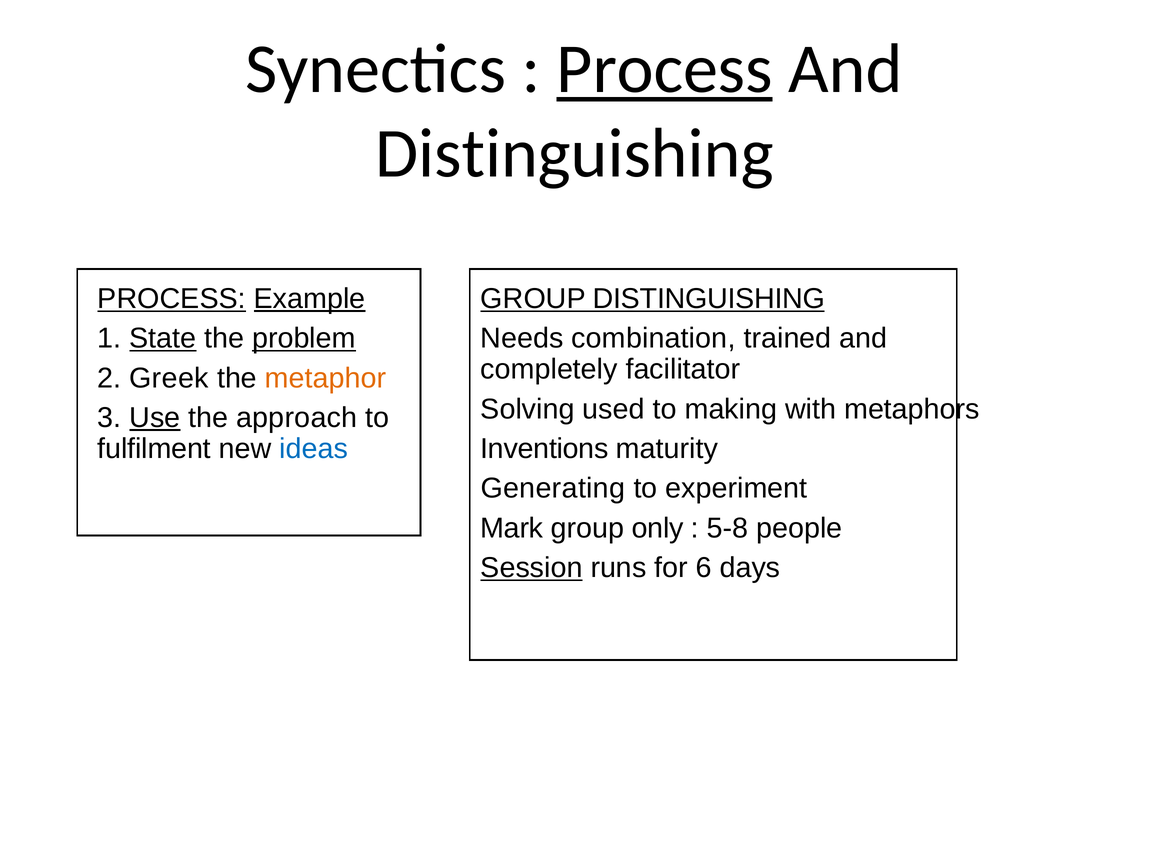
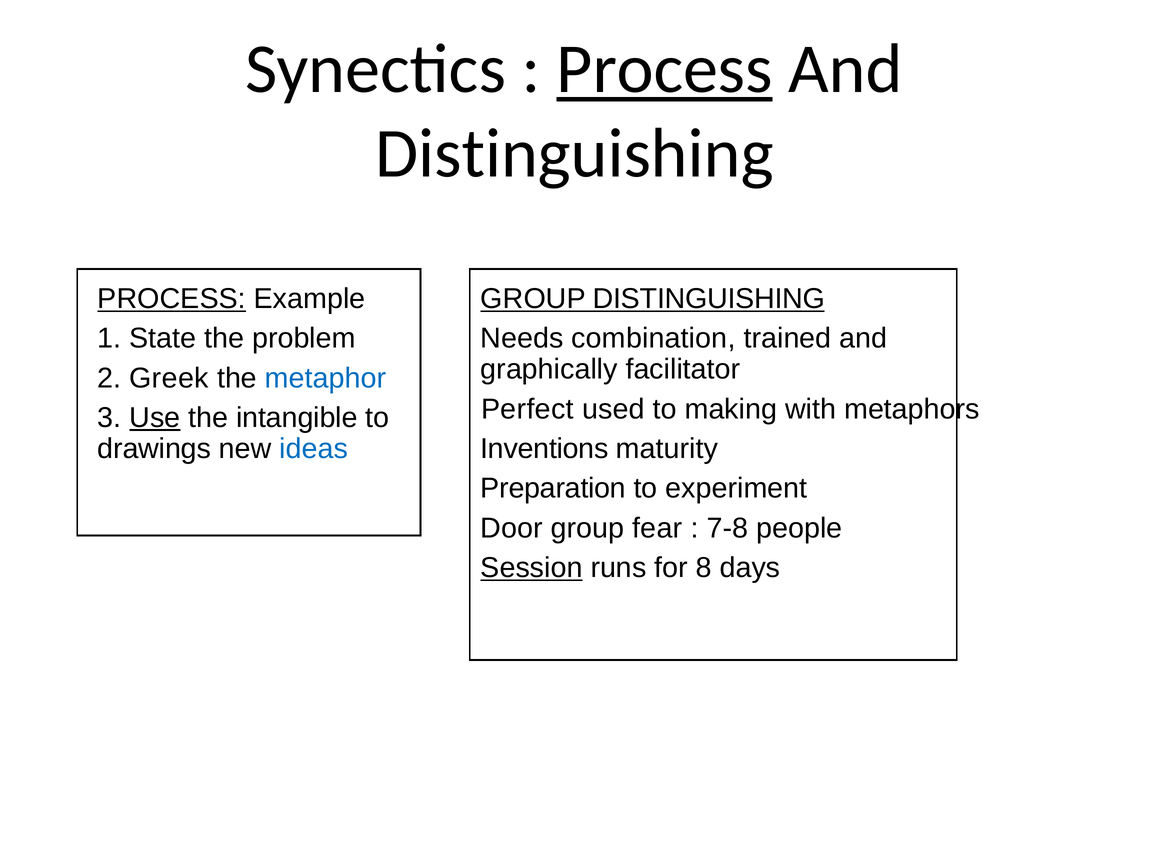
Example underline: present -> none (310, 299)
State underline: present -> none (163, 338)
problem underline: present -> none (304, 338)
completely: completely -> graphically (549, 369)
metaphor colour: orange -> blue (325, 378)
Solving: Solving -> Perfect (527, 409)
approach: approach -> intangible (297, 418)
fulfilment: fulfilment -> drawings (154, 449)
Generating: Generating -> Preparation (553, 488)
Mark: Mark -> Door (512, 528)
only: only -> fear (657, 528)
5-8: 5-8 -> 7-8 (728, 528)
6: 6 -> 8 (704, 568)
